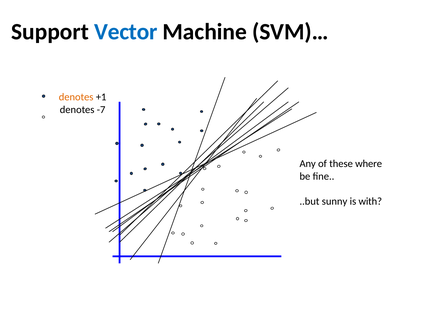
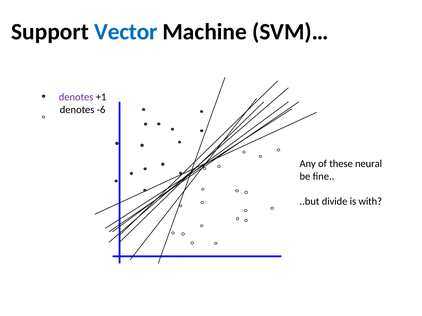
denotes colour: orange -> purple (76, 97)
-7: -7 -> -6 (101, 110)
where: where -> neural (369, 164)
sunny: sunny -> divide (335, 202)
